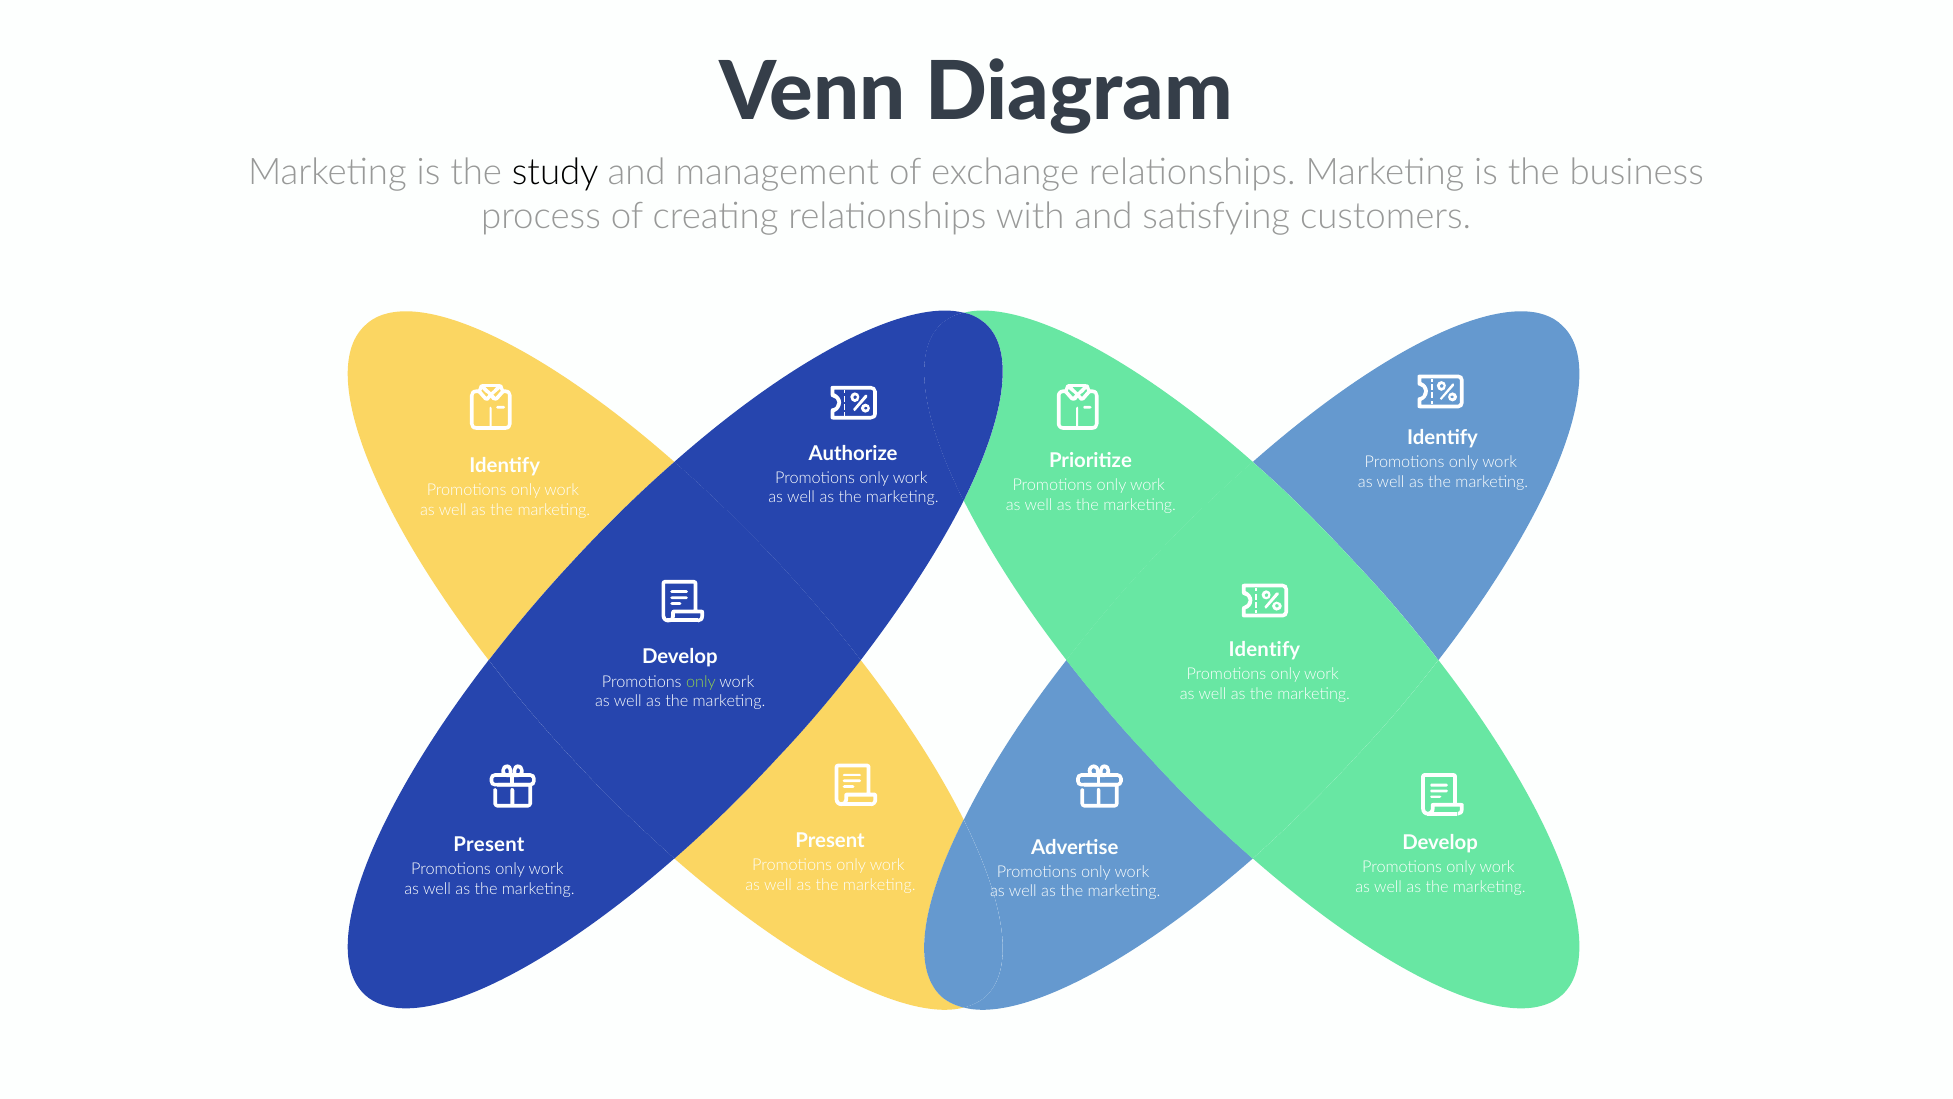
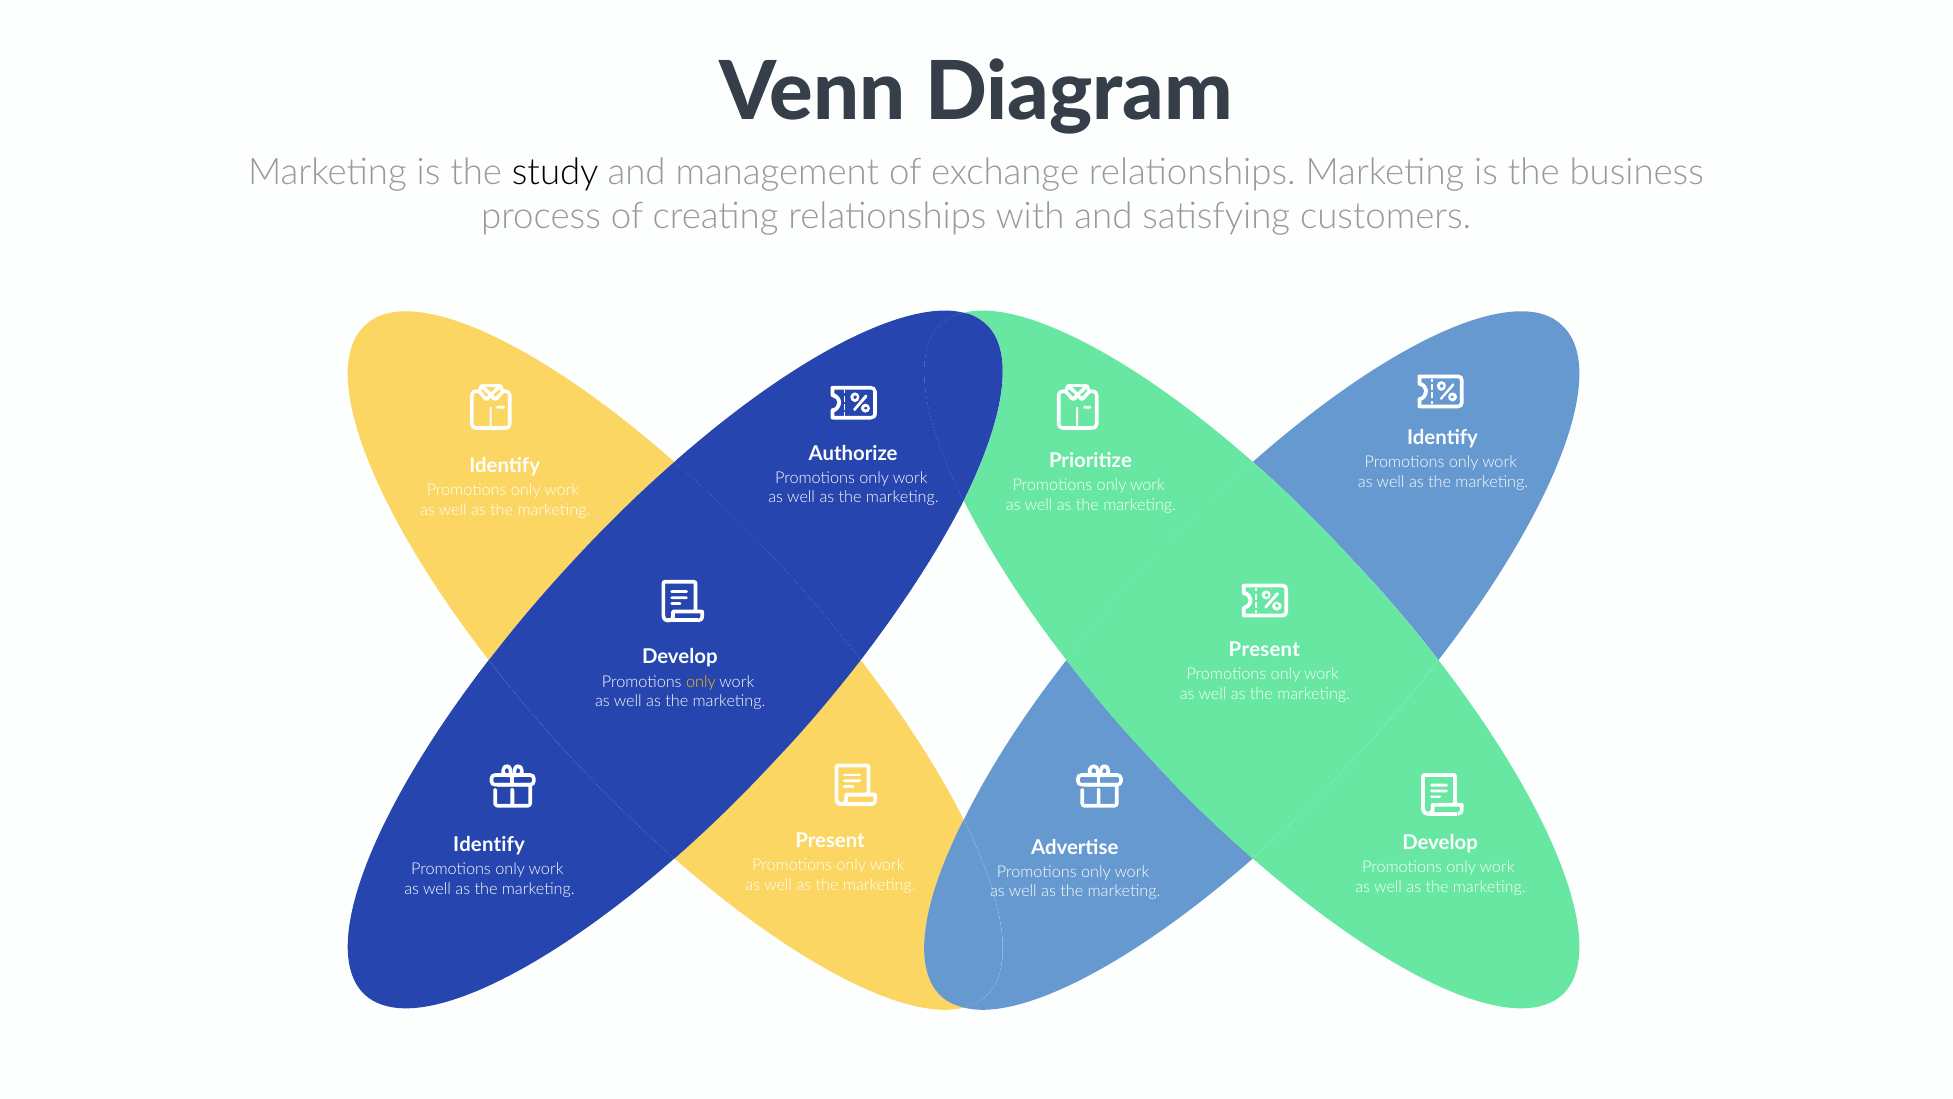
Identify: Identify -> Present (1264, 650)
only colour: light green -> yellow (701, 682)
Present: Present -> Identify (489, 844)
